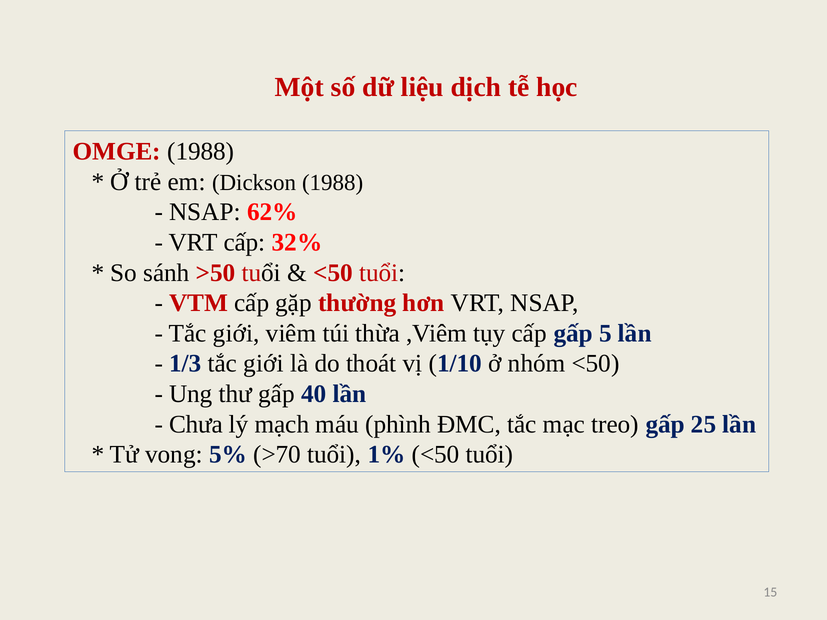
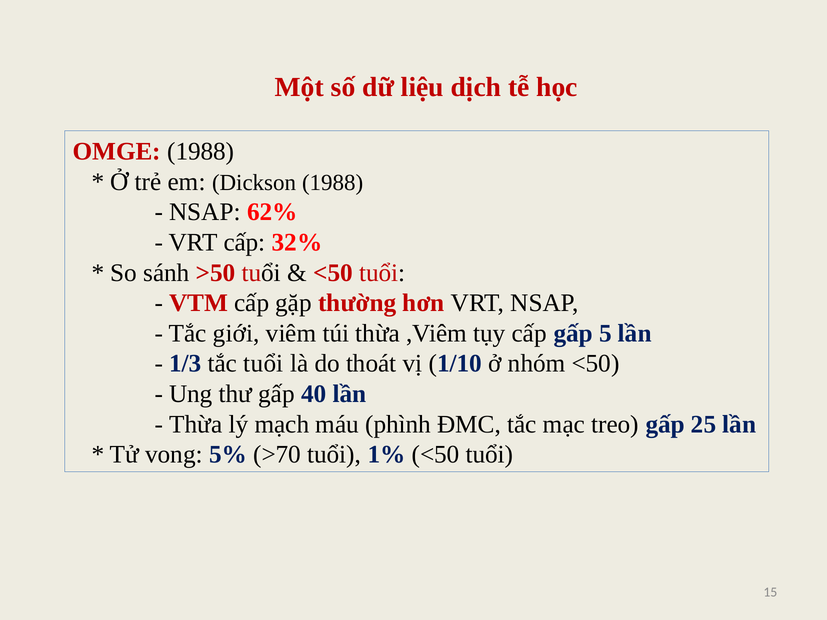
1/3 tắc giới: giới -> tuổi (263, 364)
Chưa: Chưa -> Thừa (196, 424)
